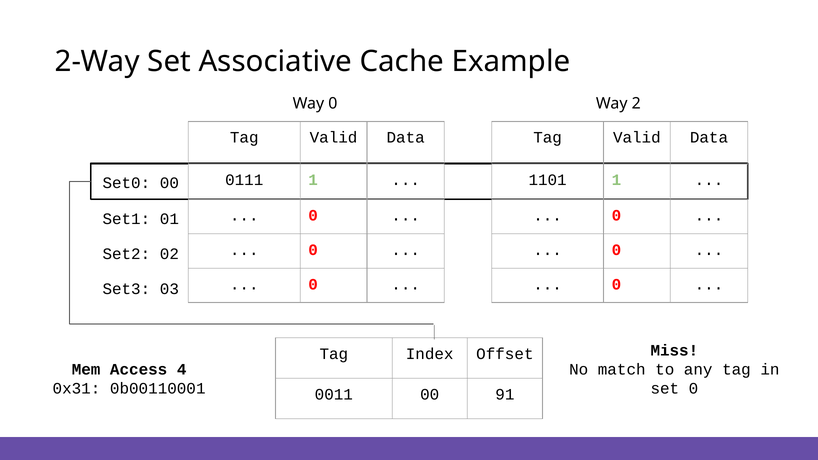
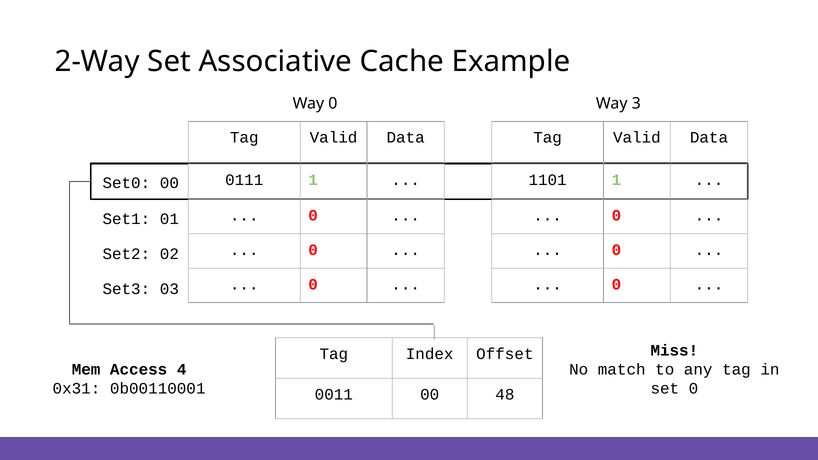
2: 2 -> 3 (636, 104)
91: 91 -> 48 (505, 395)
